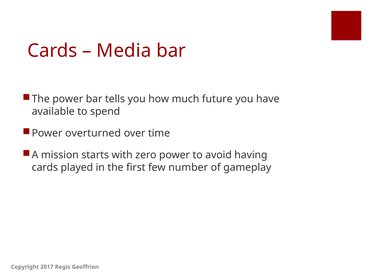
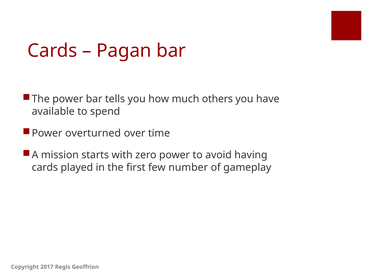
Media: Media -> Pagan (124, 51)
future: future -> others (217, 99)
